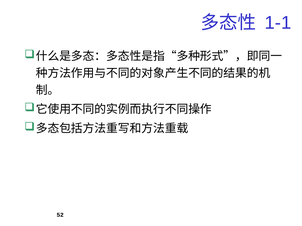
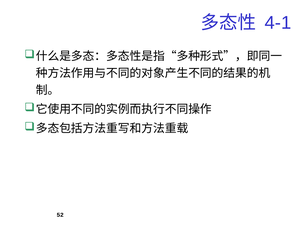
1-1: 1-1 -> 4-1 (278, 23)
